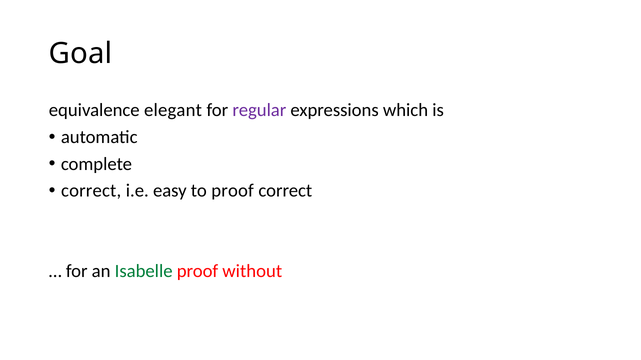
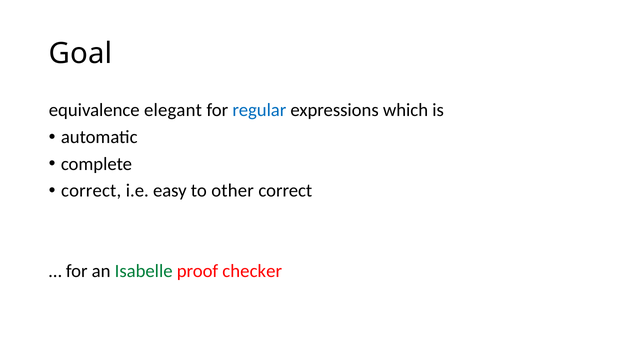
regular colour: purple -> blue (259, 110)
to proof: proof -> other (233, 191)
without: without -> checker (252, 272)
